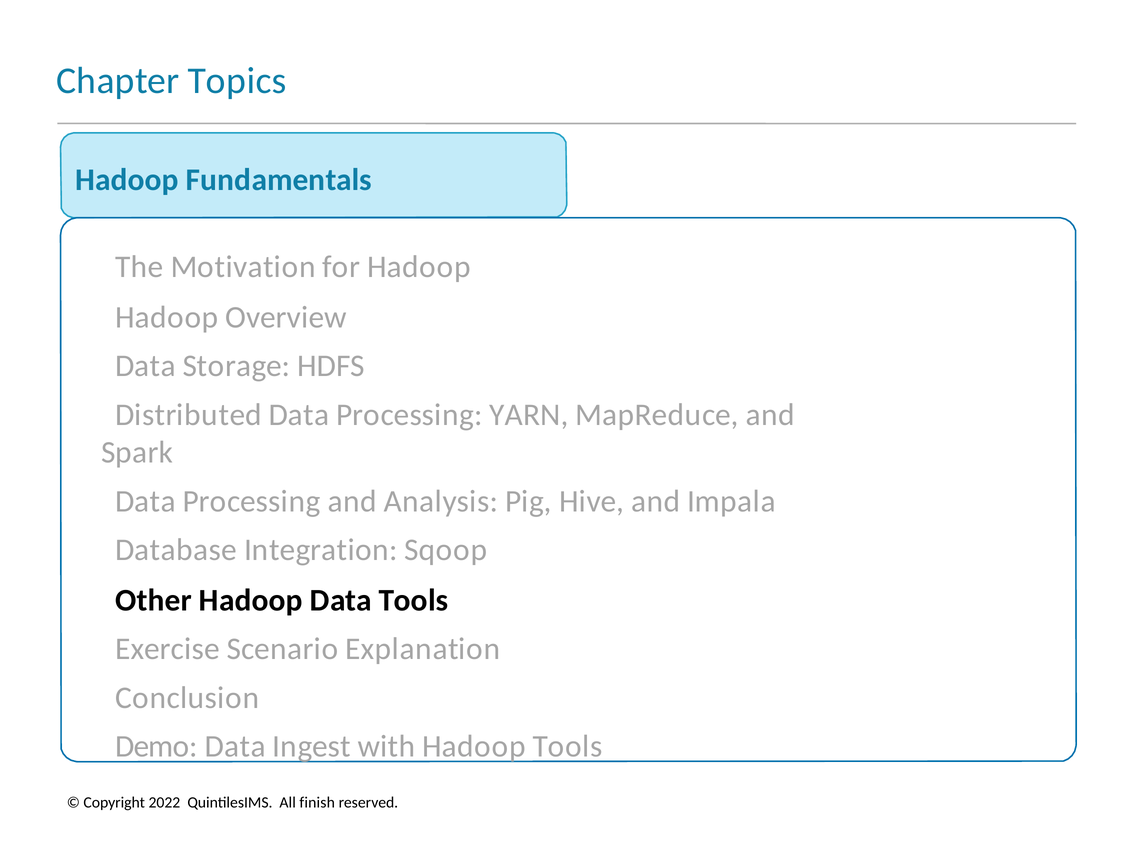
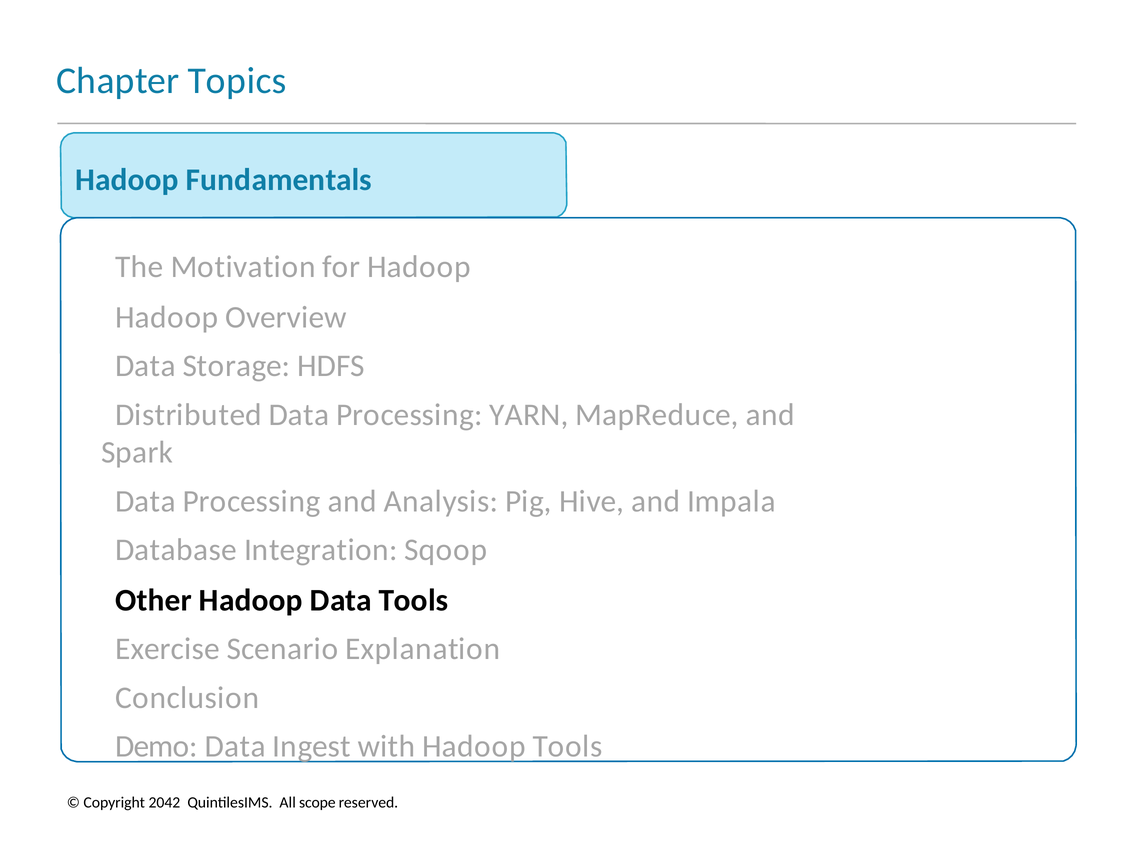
2022: 2022 -> 2042 (164, 803)
finish: finish -> scope (317, 803)
